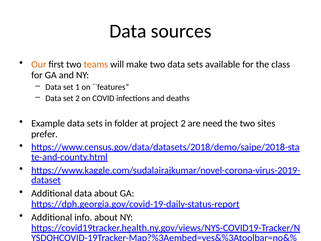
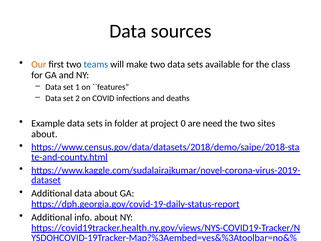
teams colour: orange -> blue (96, 64)
project 2: 2 -> 0 (183, 123)
prefer: prefer -> about (44, 134)
